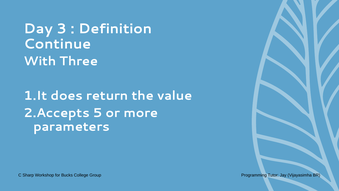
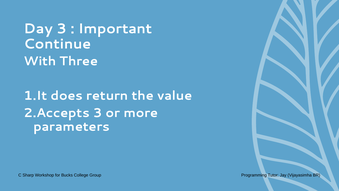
Definition: Definition -> Important (115, 29)
5: 5 -> 3 (98, 113)
